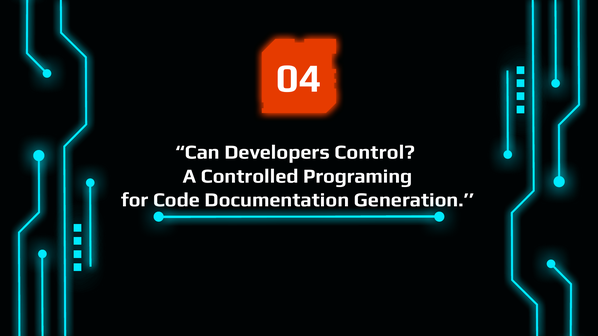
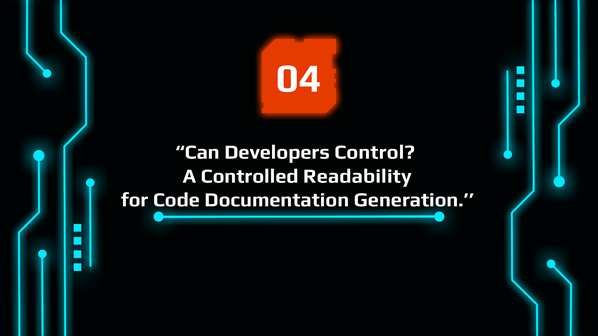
Programing: Programing -> Readability (358, 176)
